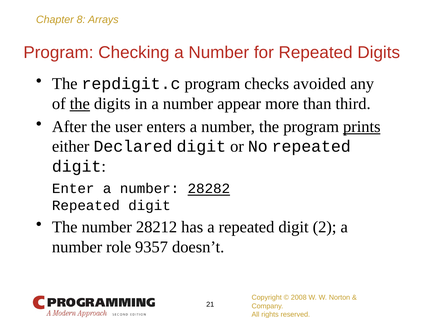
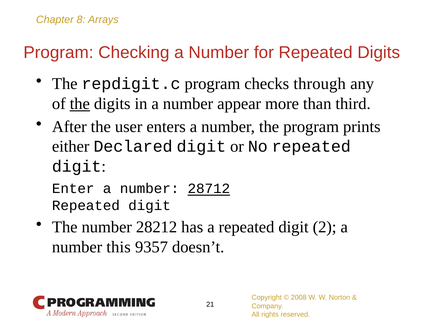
avoided: avoided -> through (320, 84)
prints underline: present -> none (362, 127)
28282: 28282 -> 28712 (209, 188)
role: role -> this (119, 247)
